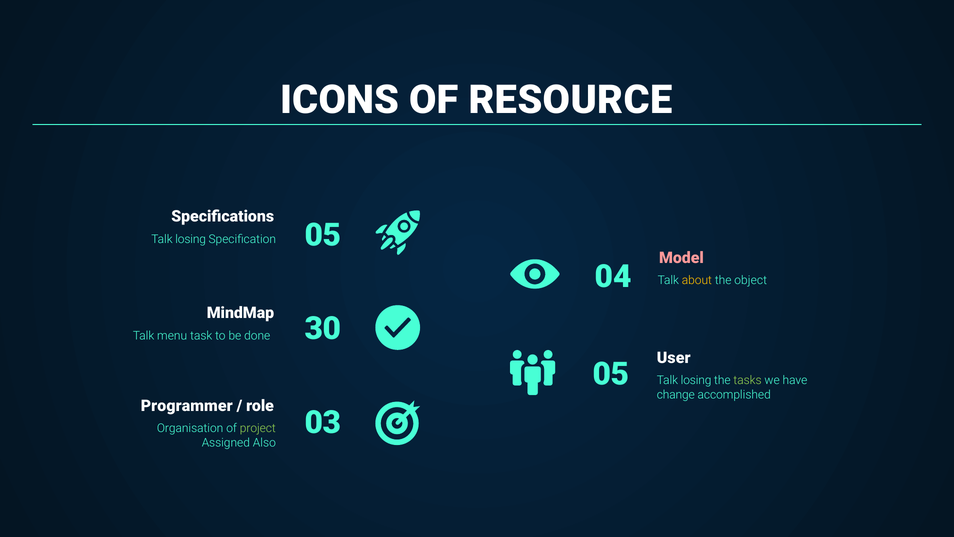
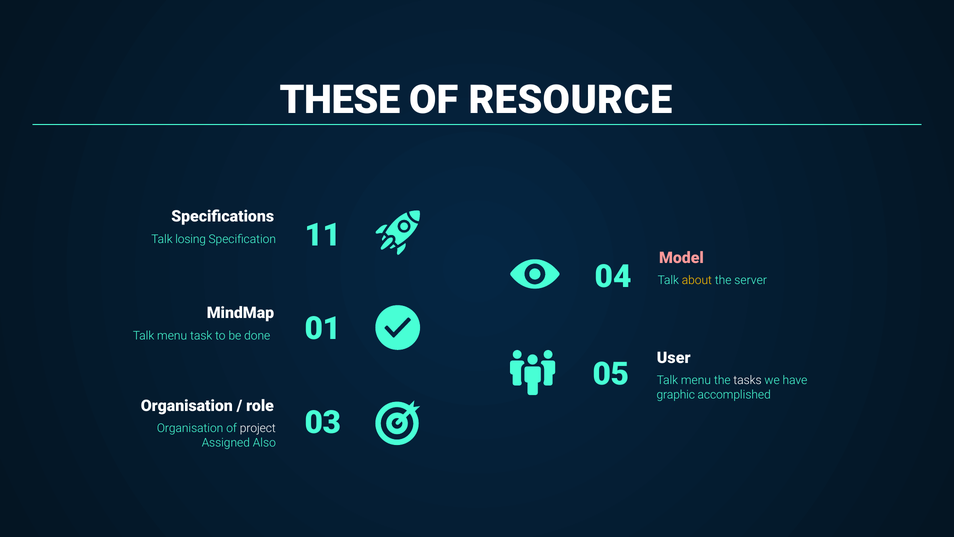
ICONS: ICONS -> THESE (340, 100)
Specification 05: 05 -> 11 (323, 235)
object: object -> server (751, 280)
30: 30 -> 01 (323, 329)
losing: losing -> menu (696, 380)
tasks colour: light green -> white (748, 380)
change: change -> graphic (676, 394)
Programmer: Programmer -> Organisation (187, 406)
project colour: light green -> white (258, 428)
